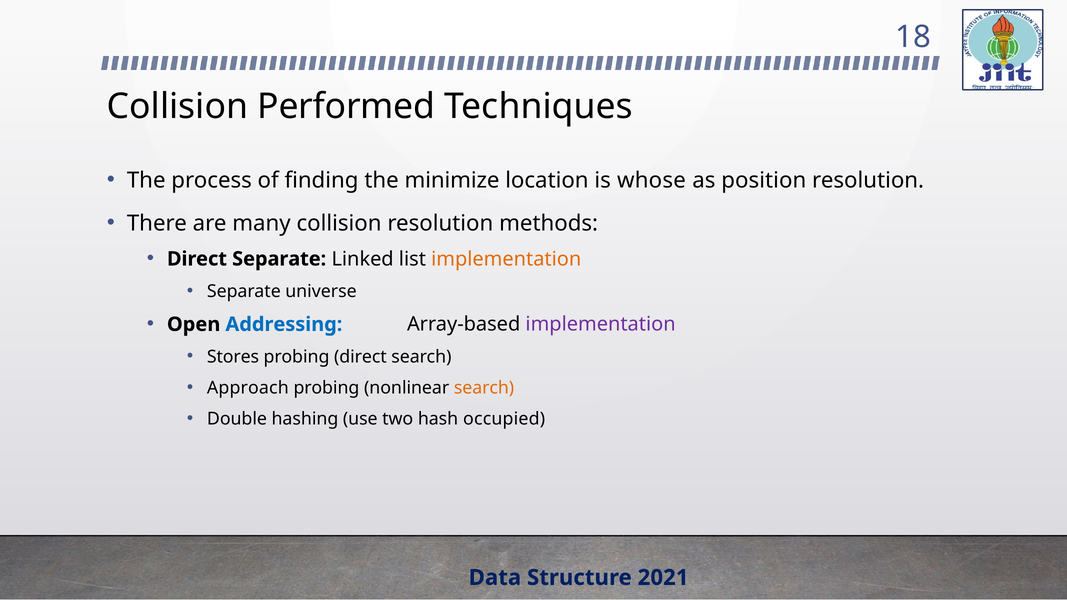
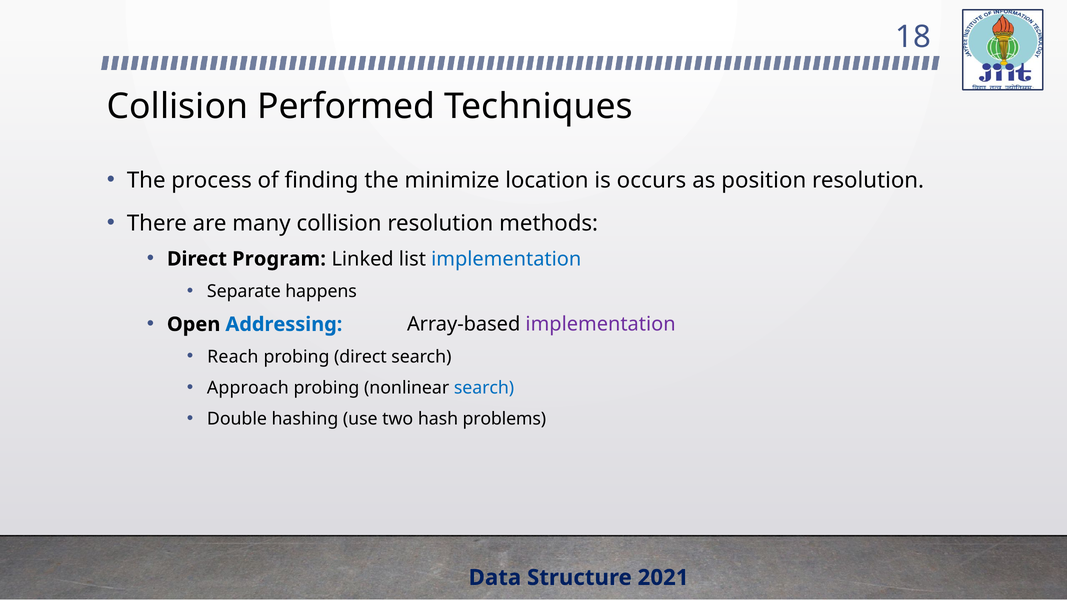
whose: whose -> occurs (651, 180)
Direct Separate: Separate -> Program (279, 259)
implementation colour: orange -> blue (506, 259)
universe: universe -> happens (321, 291)
Stores: Stores -> Reach (233, 357)
search colour: orange -> blue (484, 388)
occupied: occupied -> problems (504, 419)
